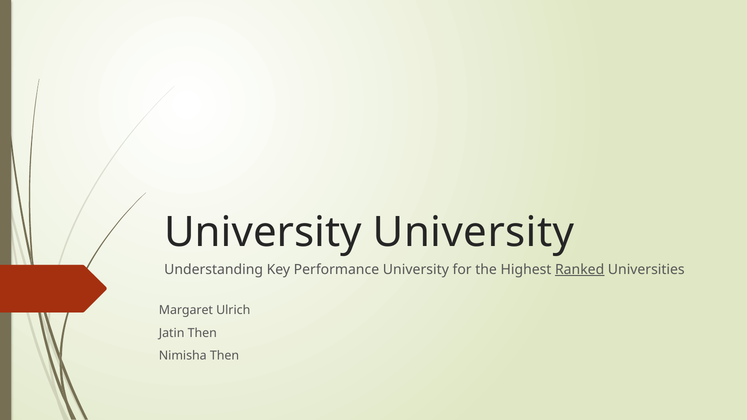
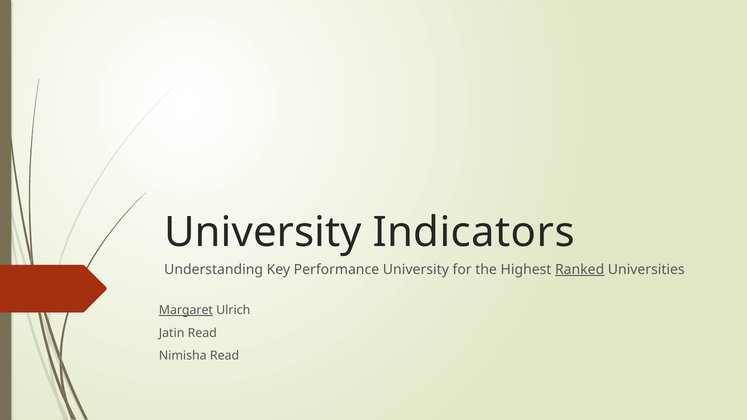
University University: University -> Indicators (474, 232)
Margaret underline: none -> present (186, 310)
Jatin Then: Then -> Read (202, 333)
Nimisha Then: Then -> Read (225, 356)
